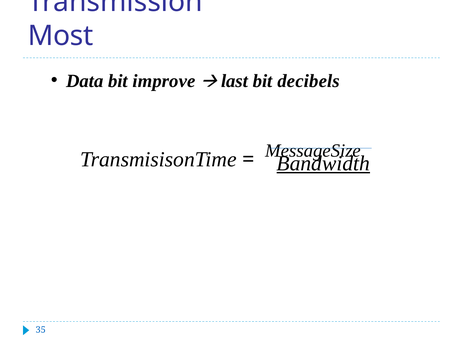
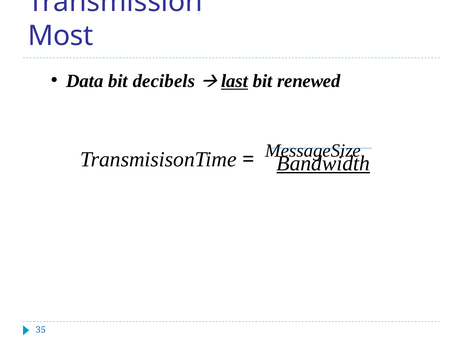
improve: improve -> decibels (164, 81)
last underline: none -> present (235, 81)
decibels: decibels -> renewed (309, 81)
